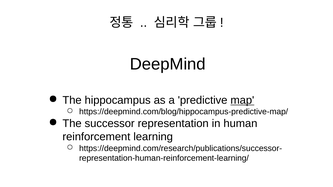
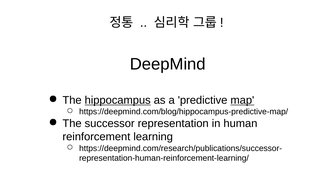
hippocampus underline: none -> present (118, 100)
